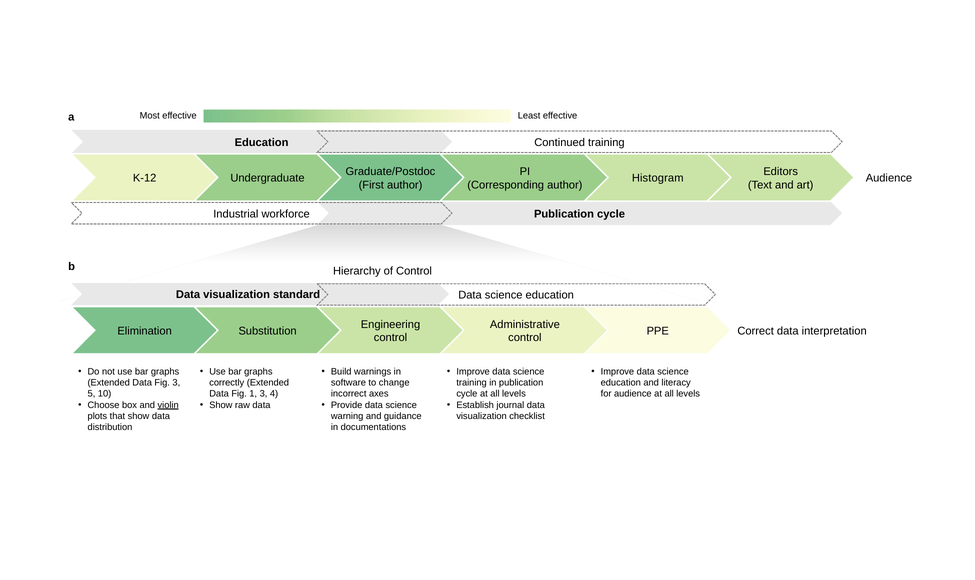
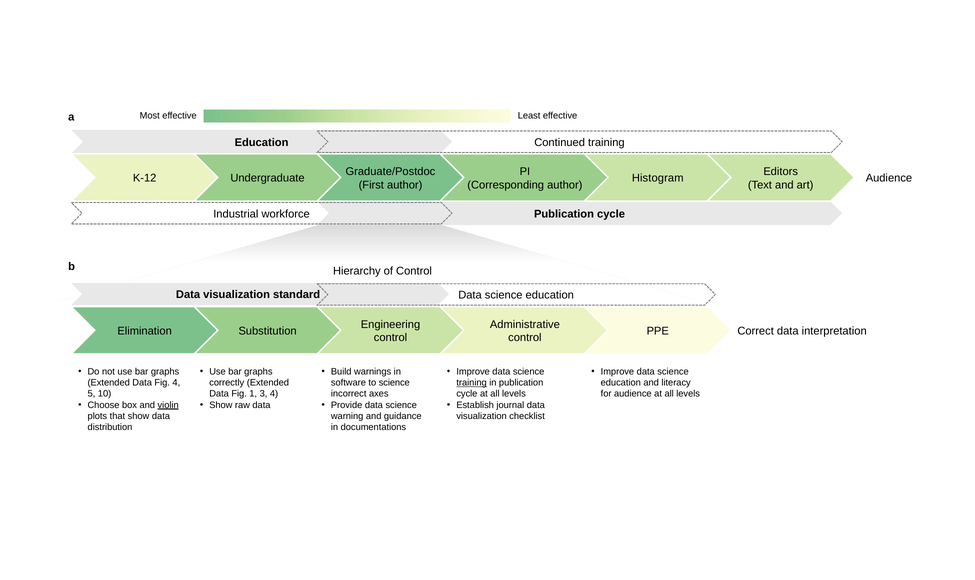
Fig 3: 3 -> 4 (176, 382)
training underline: none -> present (472, 382)
to change: change -> science (394, 382)
